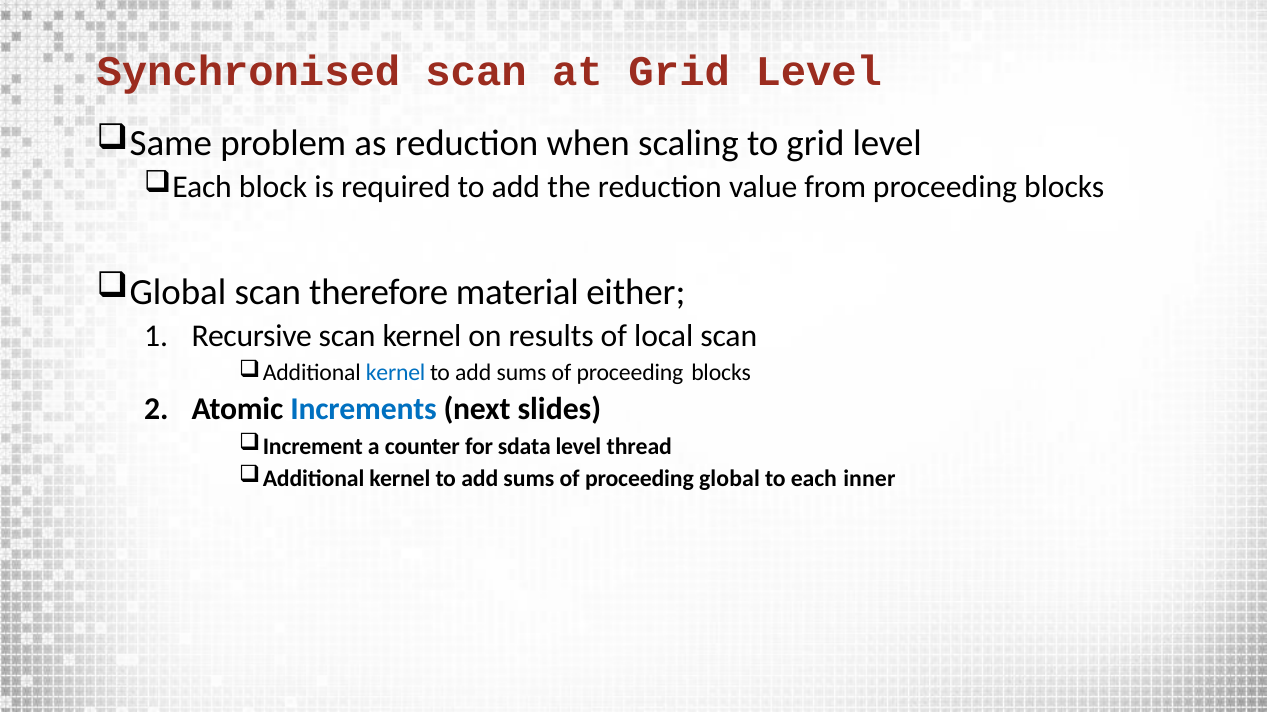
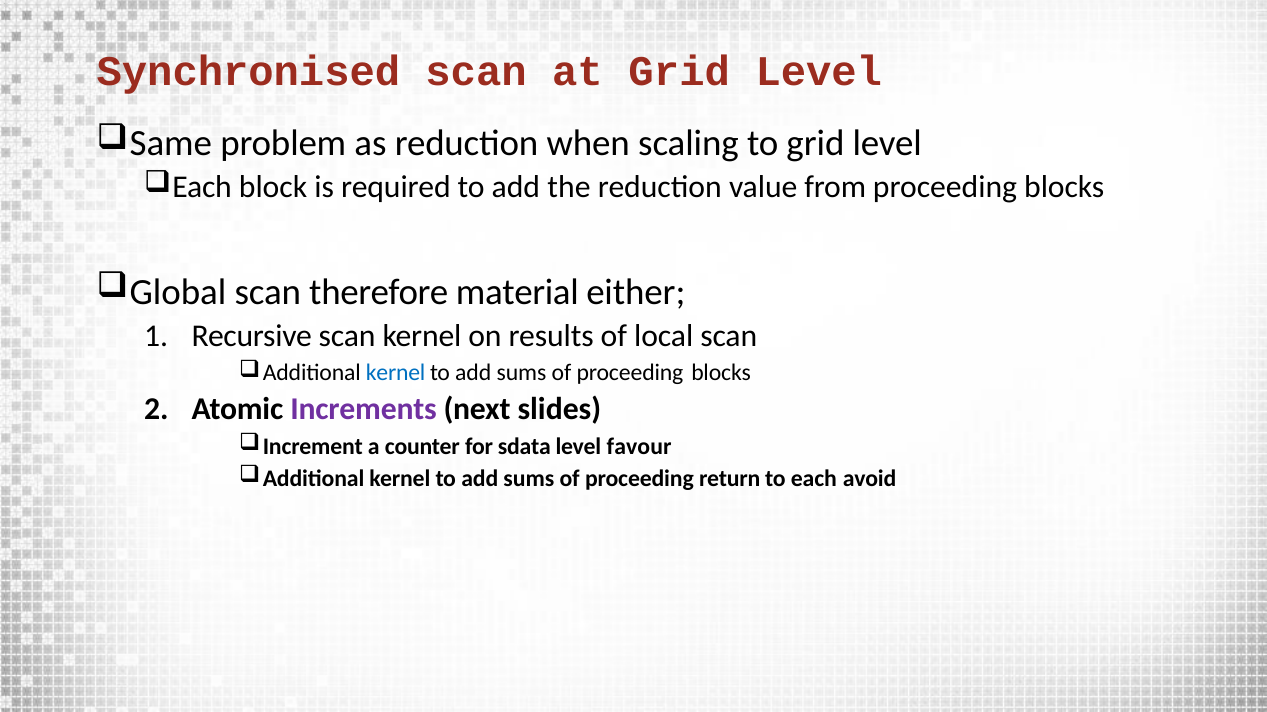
Increments colour: blue -> purple (363, 410)
thread: thread -> favour (639, 447)
proceeding global: global -> return (730, 479)
inner: inner -> avoid (870, 479)
